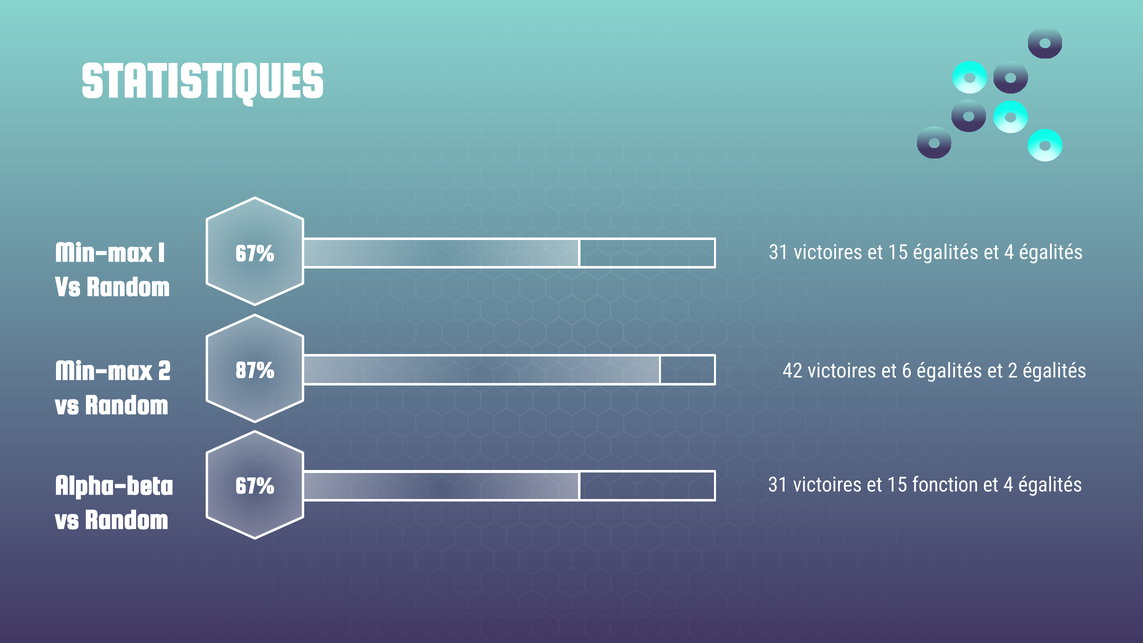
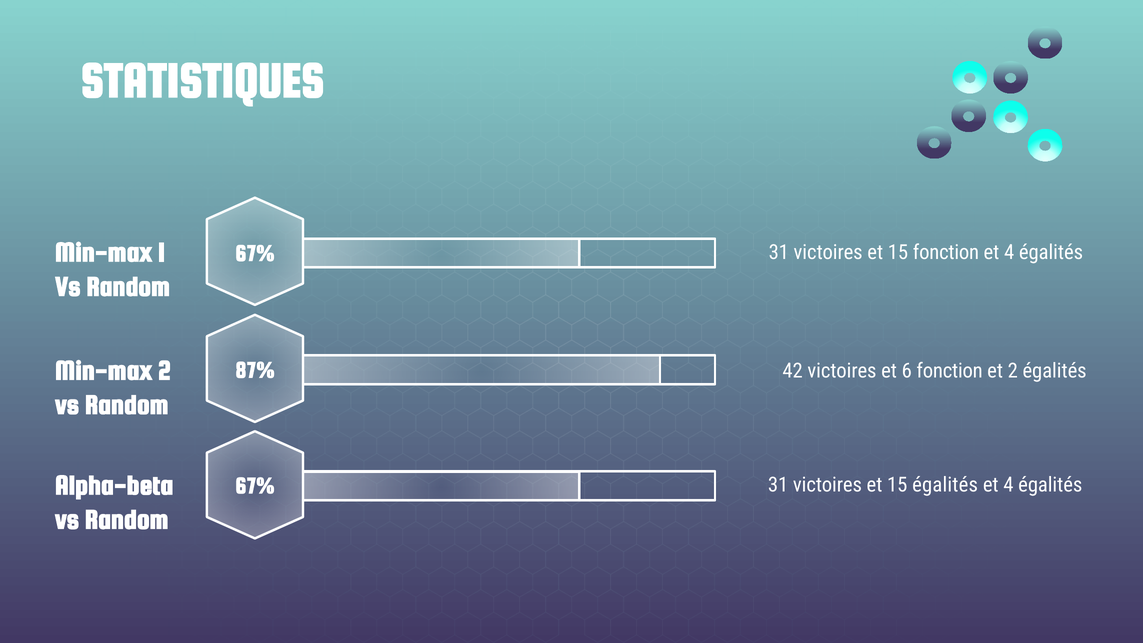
15 égalités: égalités -> fonction (946, 253)
6 égalités: égalités -> fonction (950, 371)
15 fonction: fonction -> égalités (945, 485)
